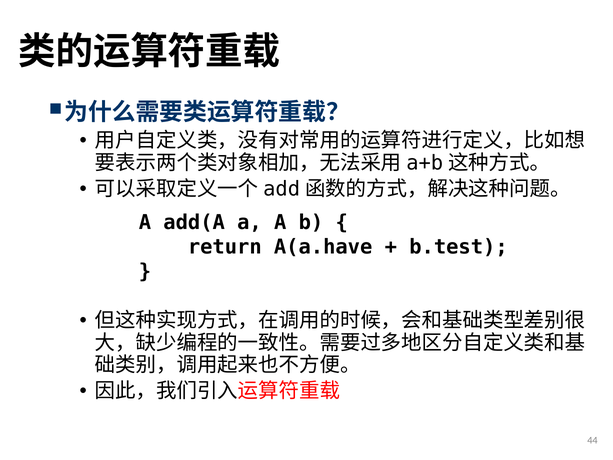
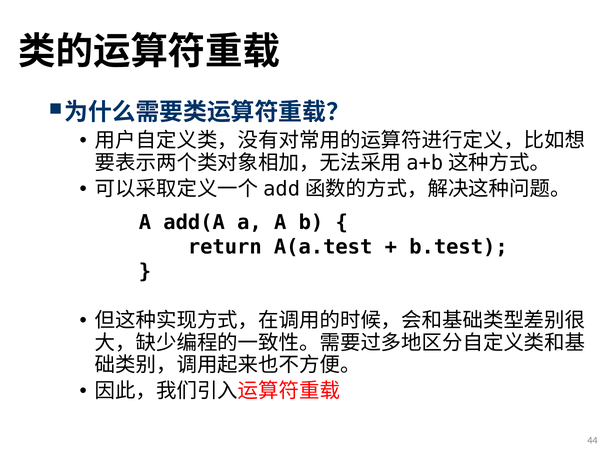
A(a.have: A(a.have -> A(a.test (323, 247)
